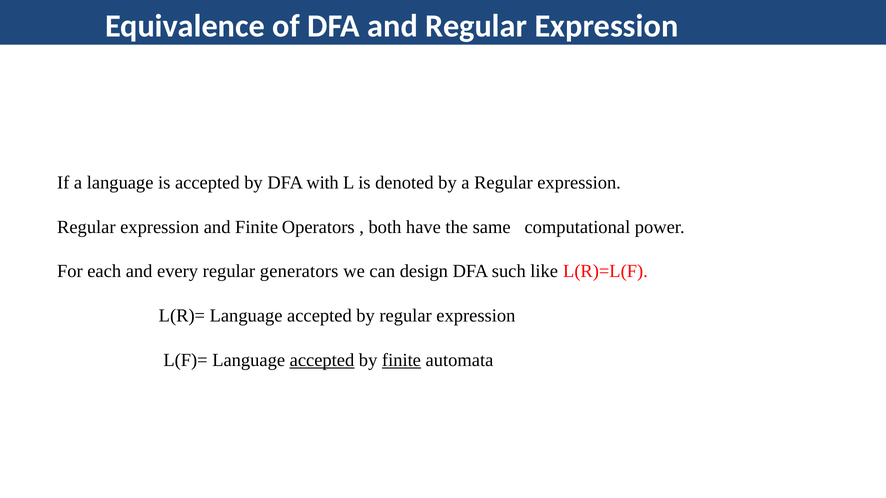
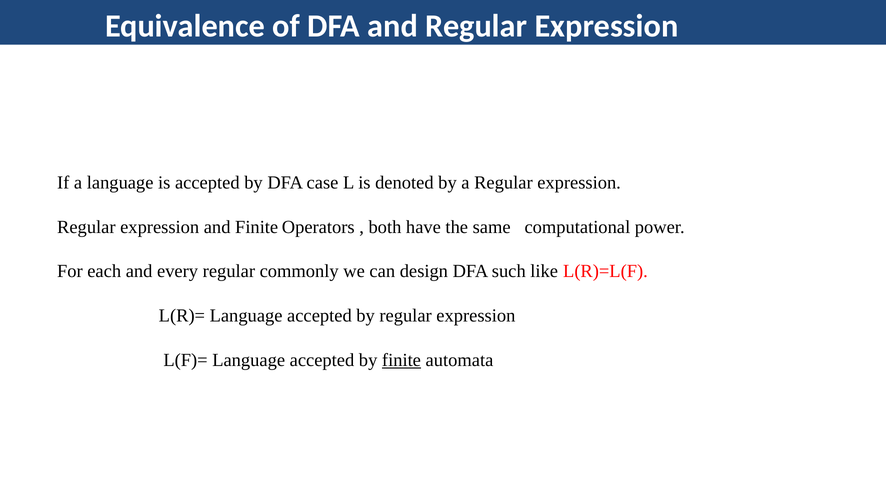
with: with -> case (322, 183)
generators: generators -> commonly (299, 272)
accepted underline: present -> none (322, 360)
